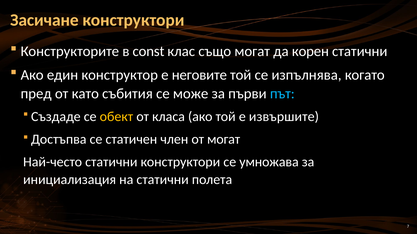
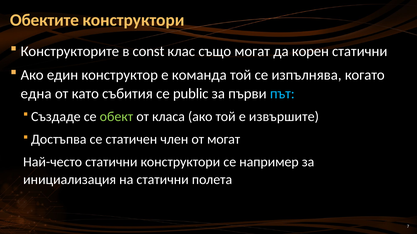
Засичане: Засичане -> Обектите (44, 20)
неговите: неговите -> команда (199, 75)
пред: пред -> една (36, 94)
може: може -> public (191, 94)
обект colour: yellow -> light green (116, 117)
умножава: умножава -> например (269, 162)
